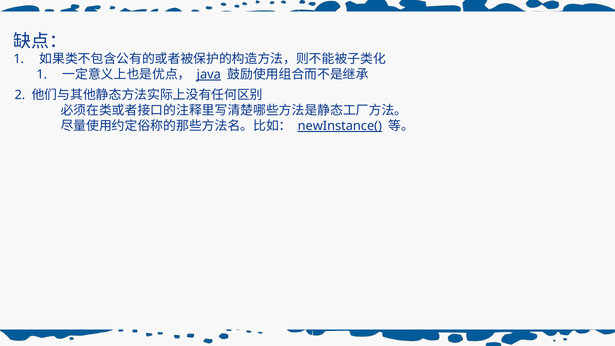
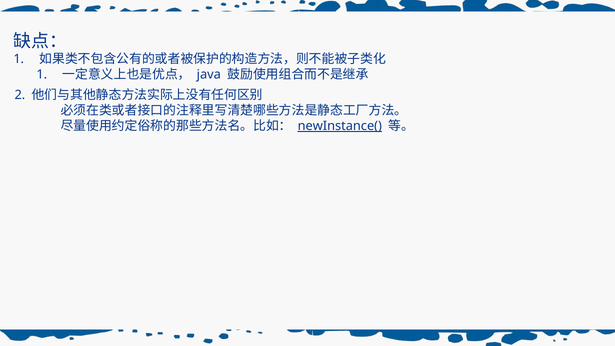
java underline: present -> none (209, 75)
